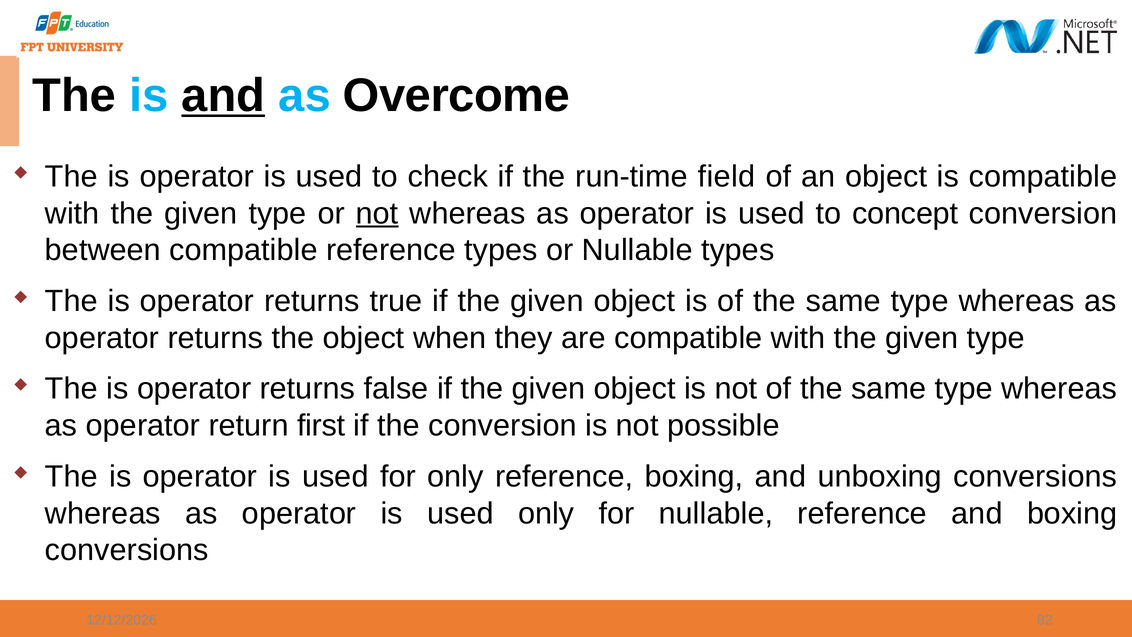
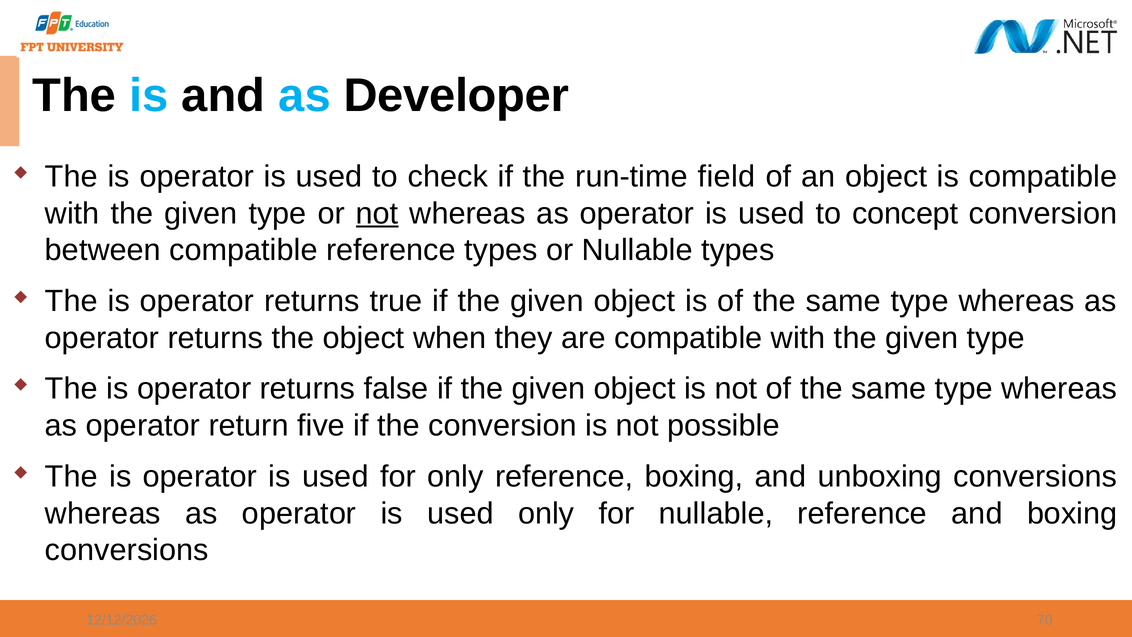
and underline: present -> none (223, 95)
Overcome: Overcome -> Developer (456, 95)
first: first -> five (321, 425)
82: 82 -> 70 (1045, 620)
